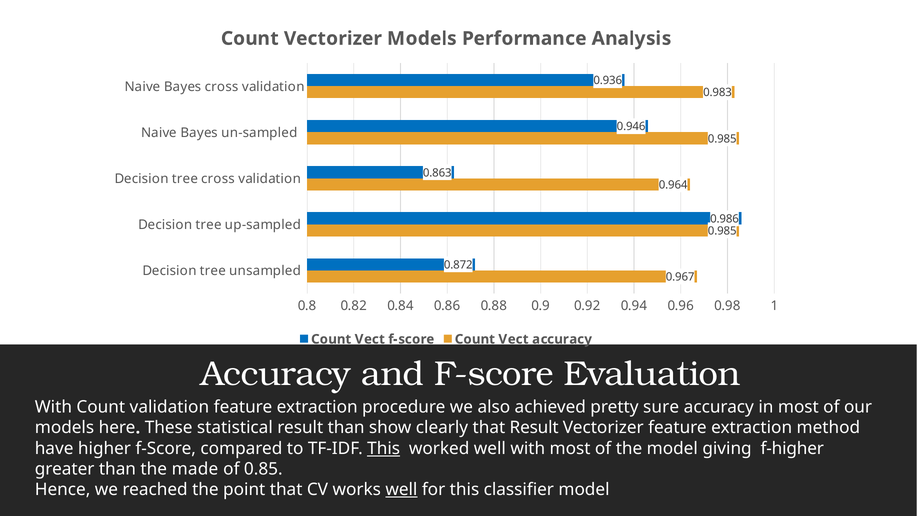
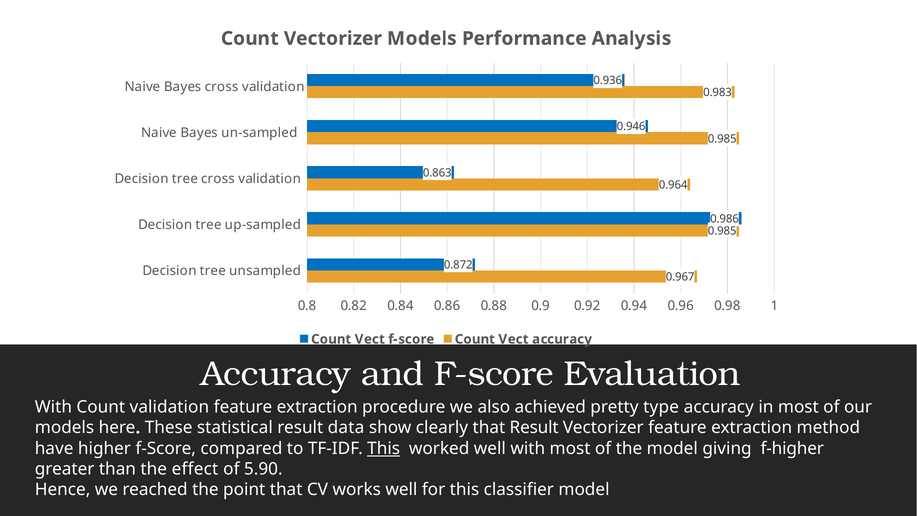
sure: sure -> type (661, 407)
result than: than -> data (346, 428)
made: made -> effect (195, 469)
0.85: 0.85 -> 5.90 (263, 469)
well underline: present -> none (401, 489)
